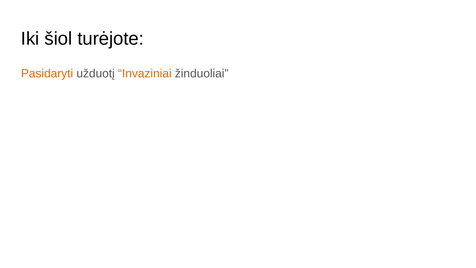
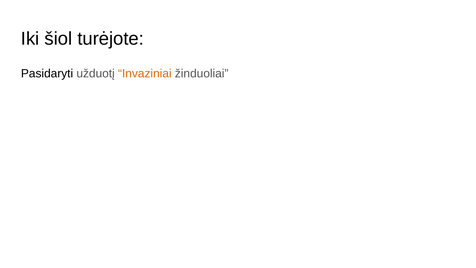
Pasidaryti colour: orange -> black (47, 74)
